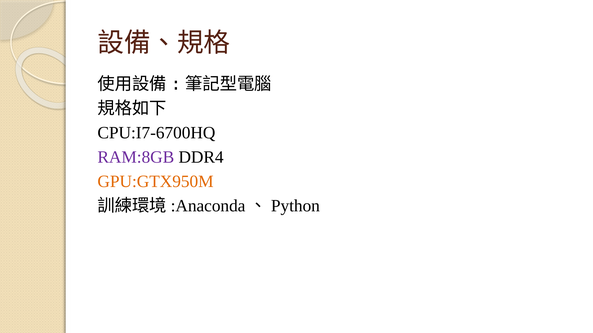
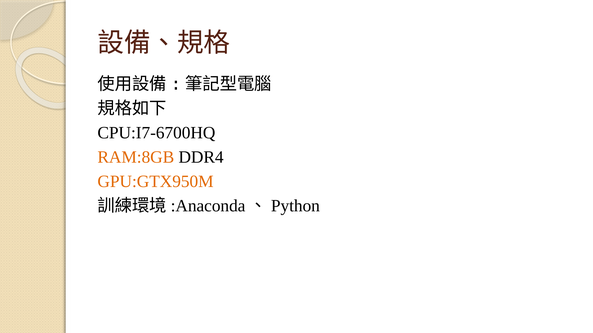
RAM:8GB colour: purple -> orange (136, 157)
